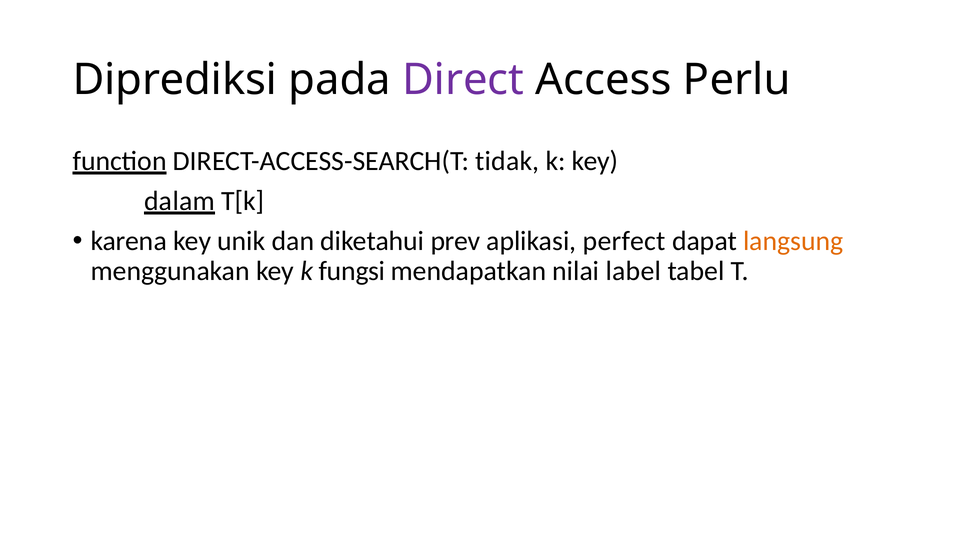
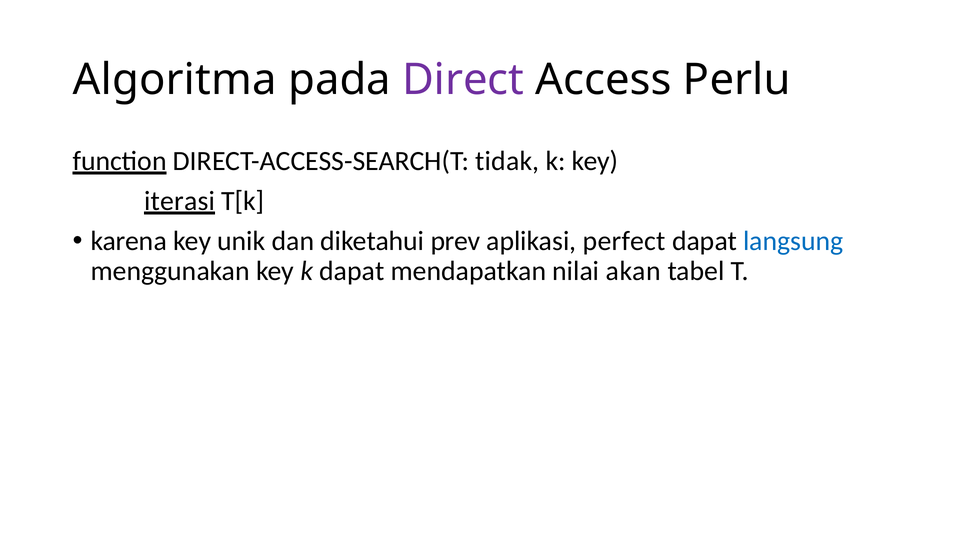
Diprediksi: Diprediksi -> Algoritma (175, 80)
dalam: dalam -> iterasi (180, 201)
langsung colour: orange -> blue (793, 241)
k fungsi: fungsi -> dapat (352, 271)
label: label -> akan (633, 271)
